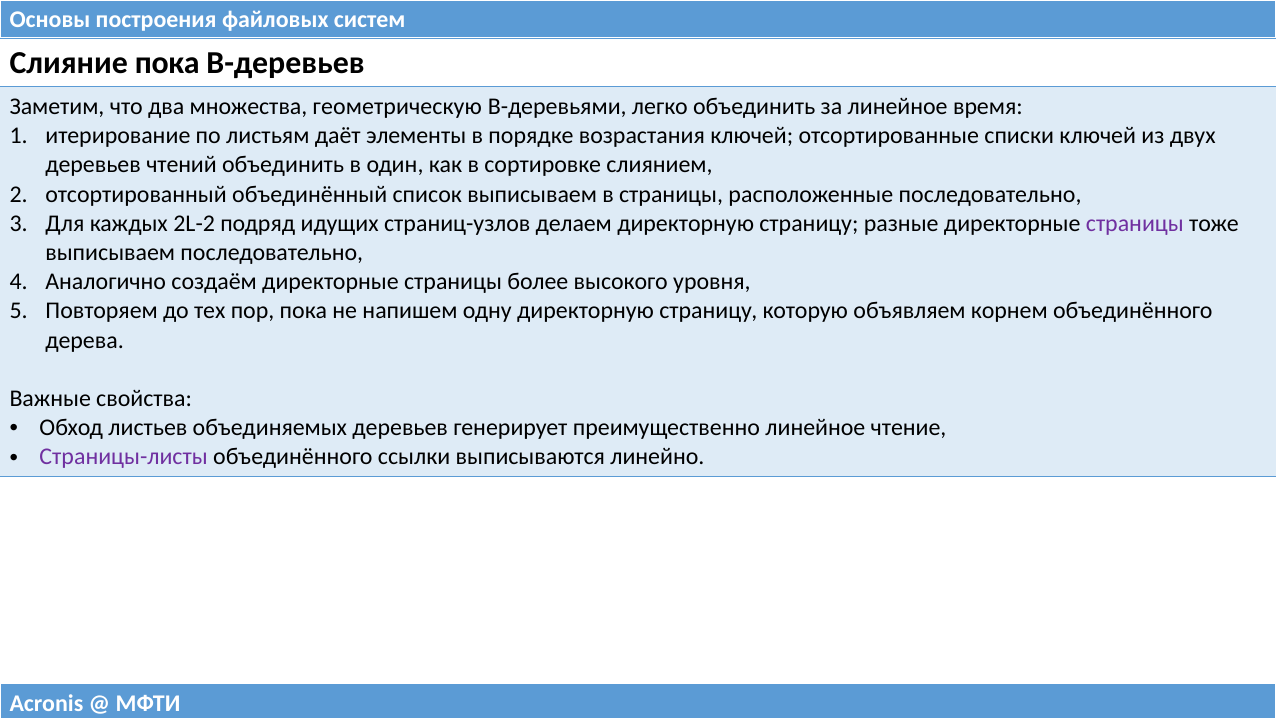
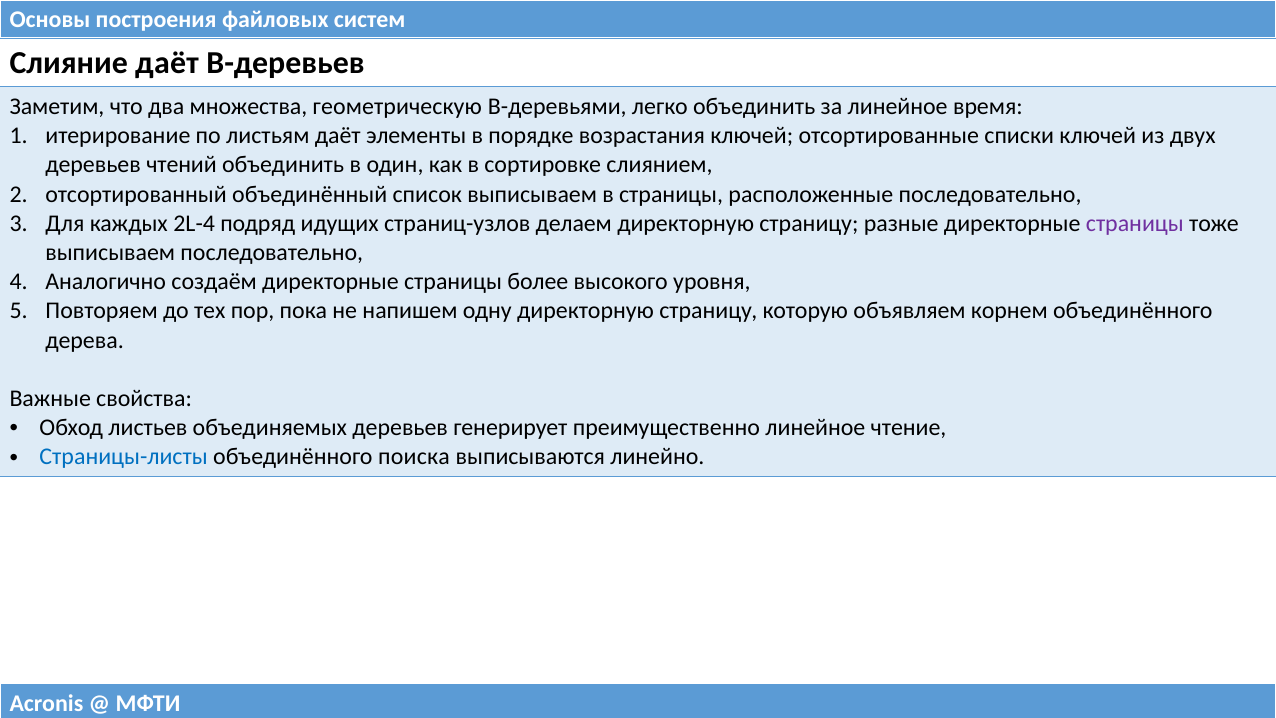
Слияние пока: пока -> даёт (167, 63)
2L-2: 2L-2 -> 2L-4 (194, 223)
Страницы-листы colour: purple -> blue (124, 457)
ссылки: ссылки -> поиска (414, 457)
